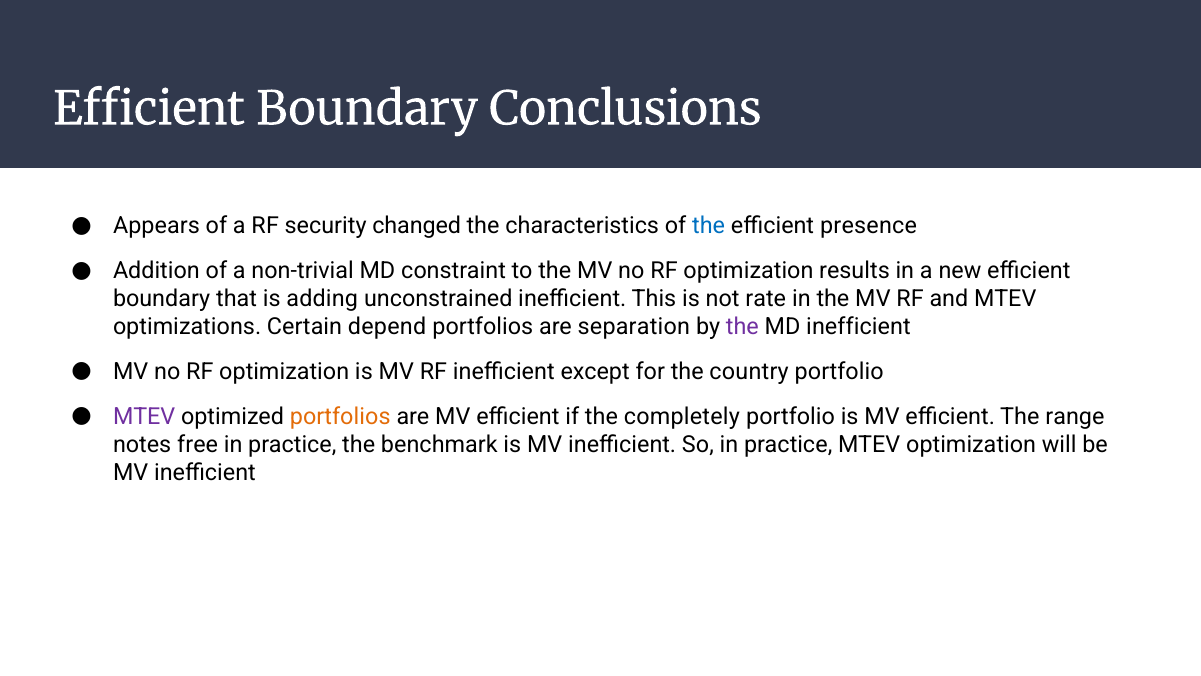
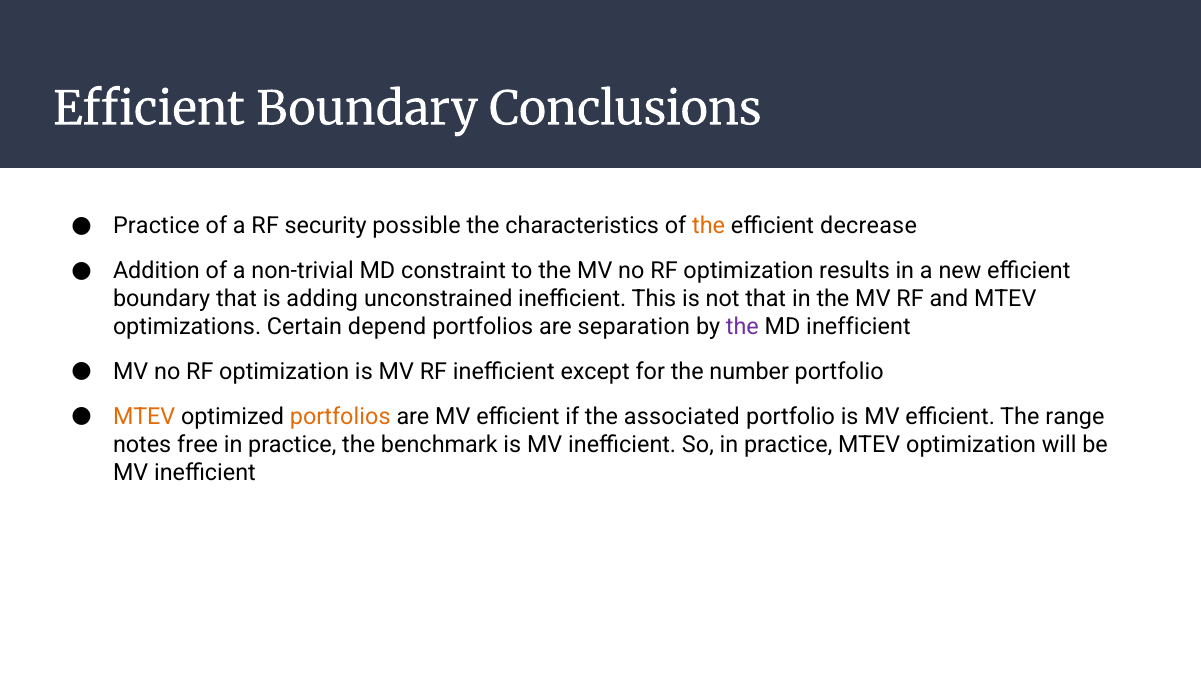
Appears: Appears -> Practice (156, 226)
changed: changed -> possible (417, 226)
the colour: blue -> orange (709, 226)
presence: presence -> decrease (869, 226)
not rate: rate -> that (766, 299)
country: country -> number (749, 371)
MTEV colour: purple -> orange (144, 416)
completely: completely -> associated (682, 416)
